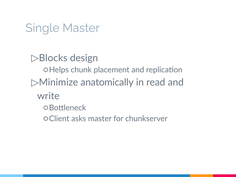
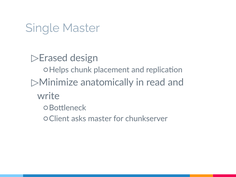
Blocks: Blocks -> Erased (53, 58)
